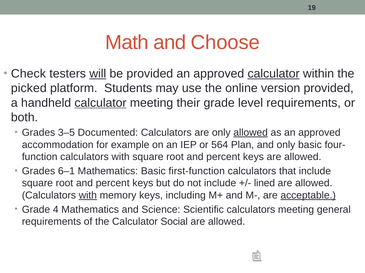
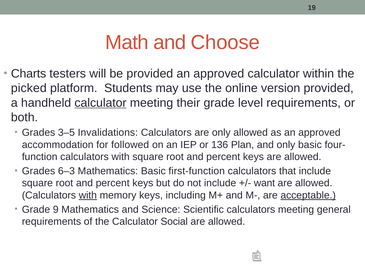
Check: Check -> Charts (29, 74)
will underline: present -> none (98, 74)
calculator underline: present -> none (274, 74)
Documented: Documented -> Invalidations (108, 133)
allowed underline: present -> none (251, 133)
example: example -> followed (130, 145)
564: 564 -> 136 (220, 145)
6–1: 6–1 -> 6–3 (66, 171)
lined: lined -> want (264, 184)
4: 4 -> 9 (56, 210)
